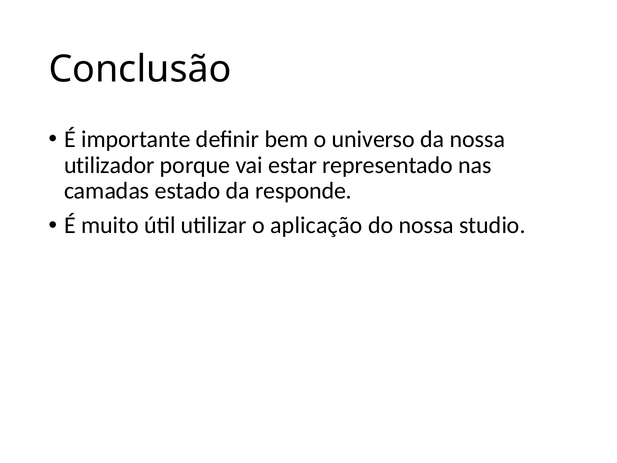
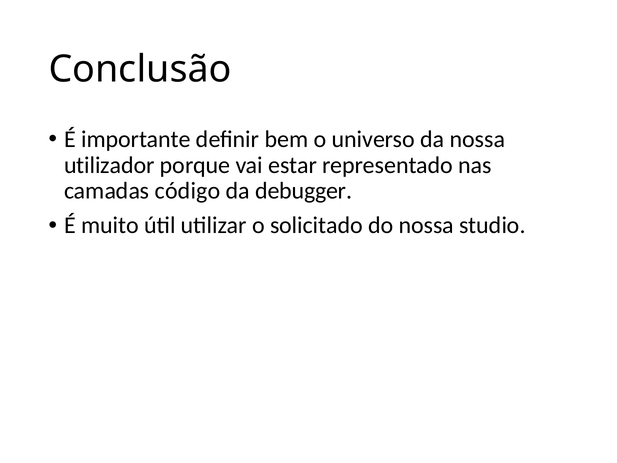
estado: estado -> código (188, 191)
responde: responde -> debugger (304, 191)
aplicação: aplicação -> solicitado (316, 225)
